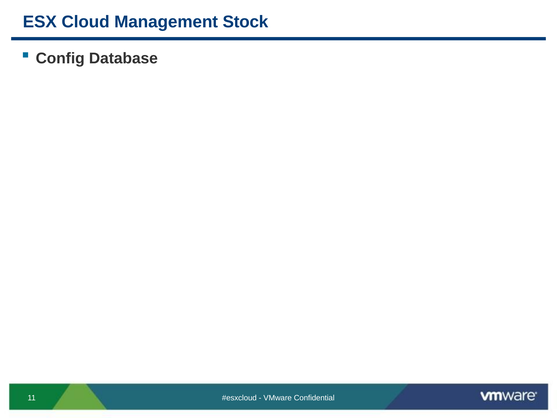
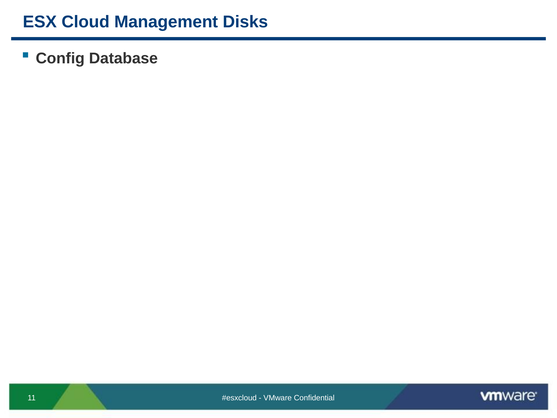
Stock: Stock -> Disks (245, 22)
